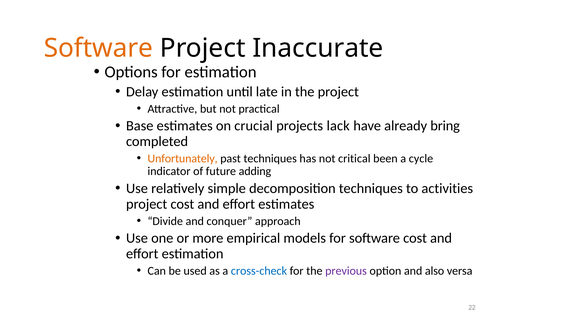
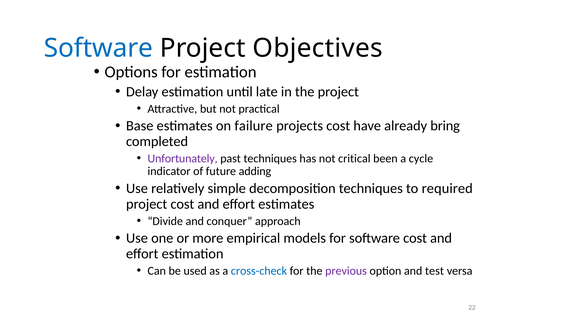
Software colour: orange -> blue (98, 48)
Inaccurate: Inaccurate -> Objectives (318, 48)
crucial: crucial -> failure (254, 126)
projects lack: lack -> cost (338, 126)
Unfortunately colour: orange -> purple (183, 159)
activities: activities -> required (447, 189)
also: also -> test (434, 271)
